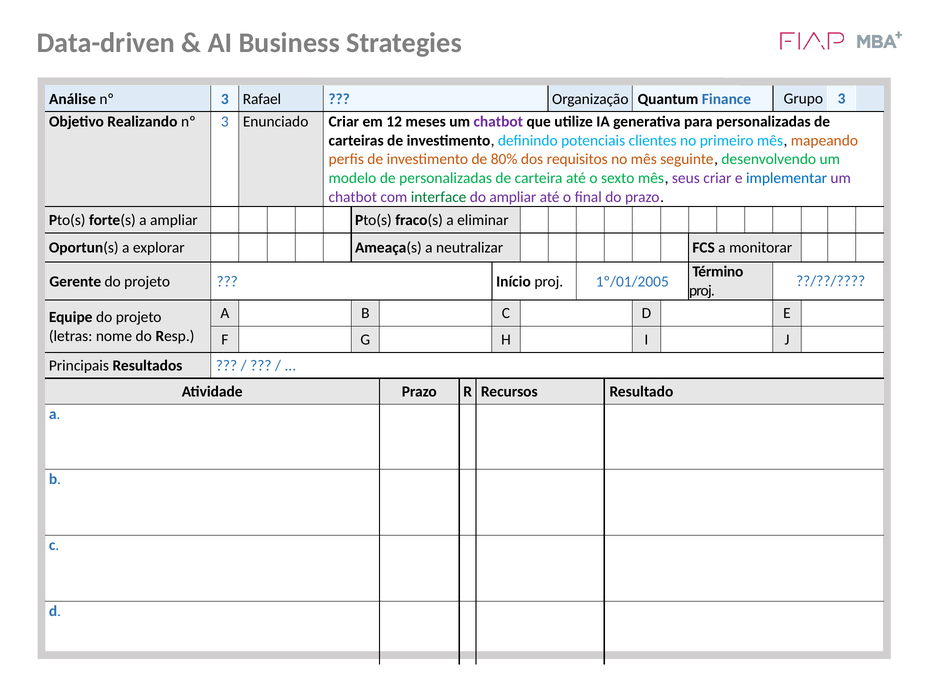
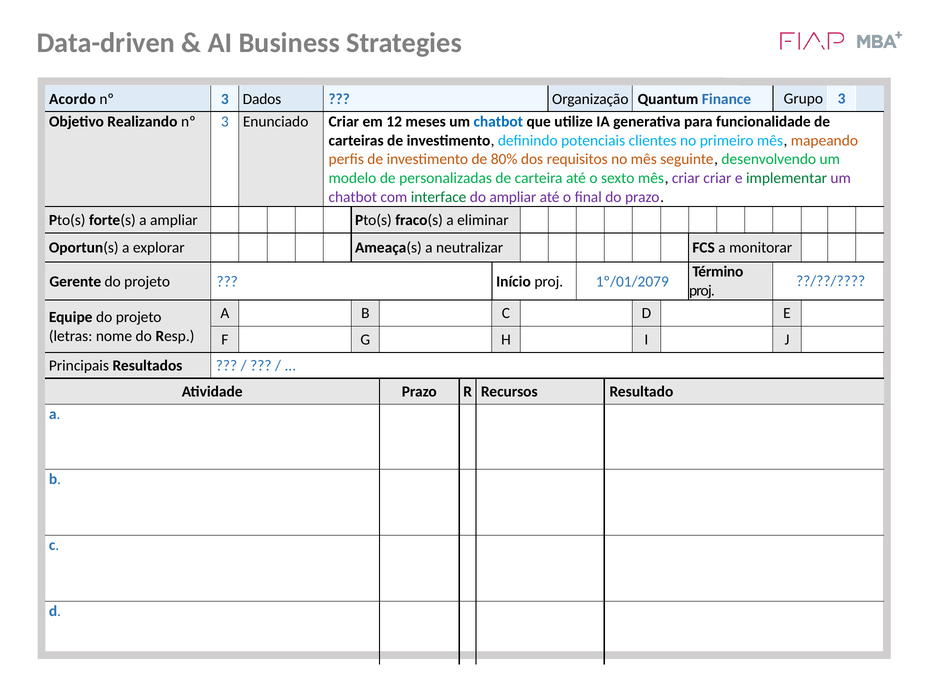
Análise: Análise -> Acordo (72, 99)
Rafael: Rafael -> Dados (262, 99)
chatbot colour: purple -> blue (498, 121)
para personalizadas: personalizadas -> funcionalidade (763, 121)
mês seus: seus -> criar (686, 178)
implementar colour: blue -> green (787, 178)
1º/01/2005: 1º/01/2005 -> 1º/01/2079 (632, 281)
